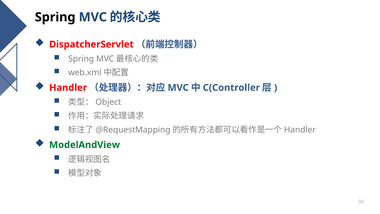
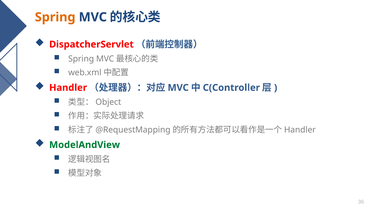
Spring colour: black -> orange (55, 17)
